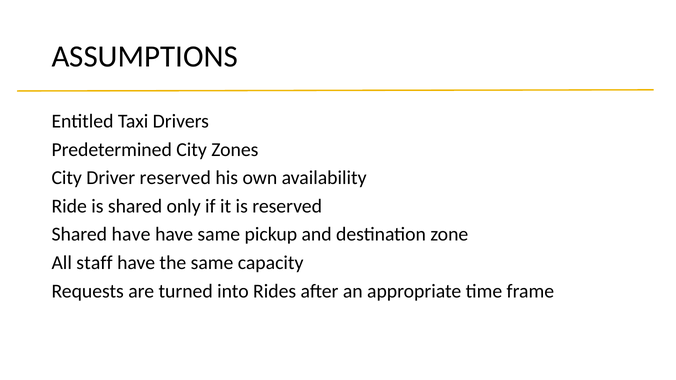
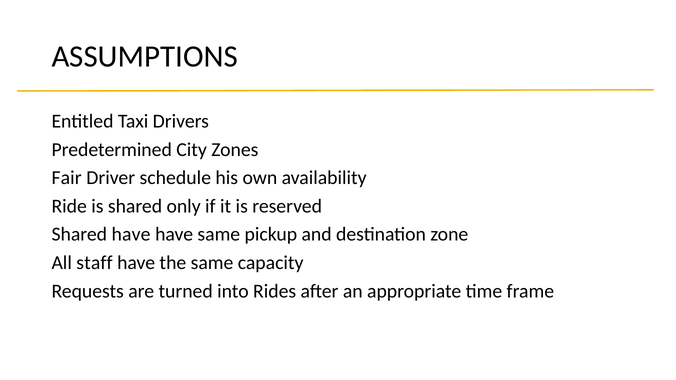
City: City -> Fair (67, 178)
Driver reserved: reserved -> schedule (175, 178)
